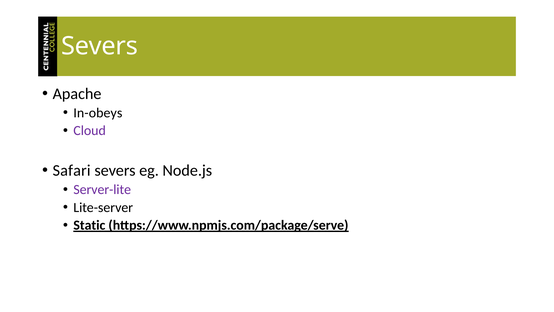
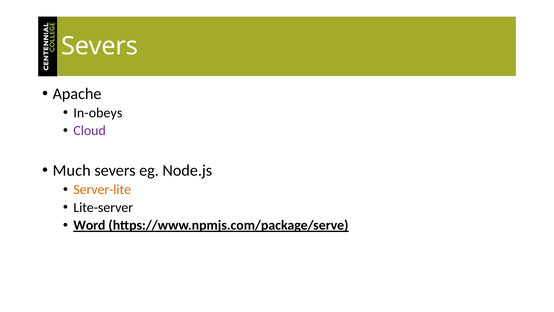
Safari: Safari -> Much (72, 170)
Server-lite colour: purple -> orange (102, 189)
Static: Static -> Word (89, 225)
